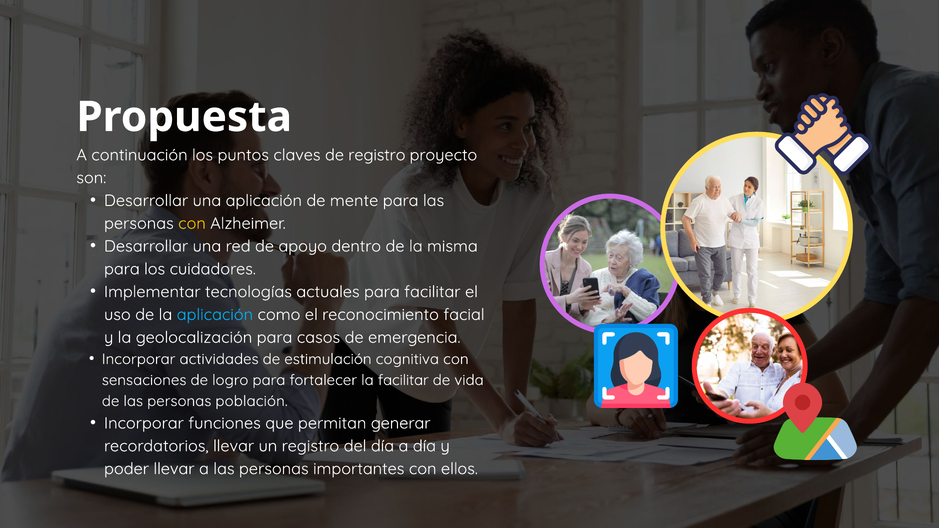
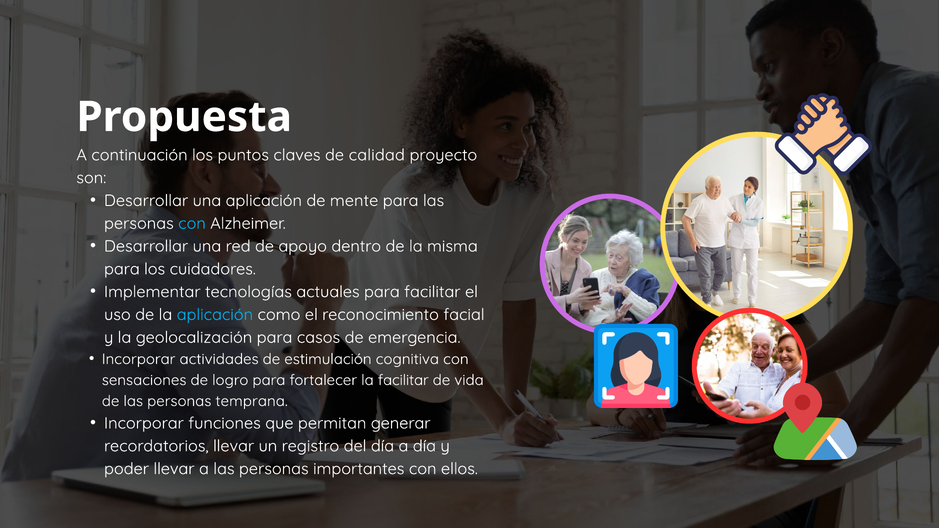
de registro: registro -> calidad (377, 155)
con colour: yellow -> light blue (192, 223)
población: población -> temprana (252, 401)
